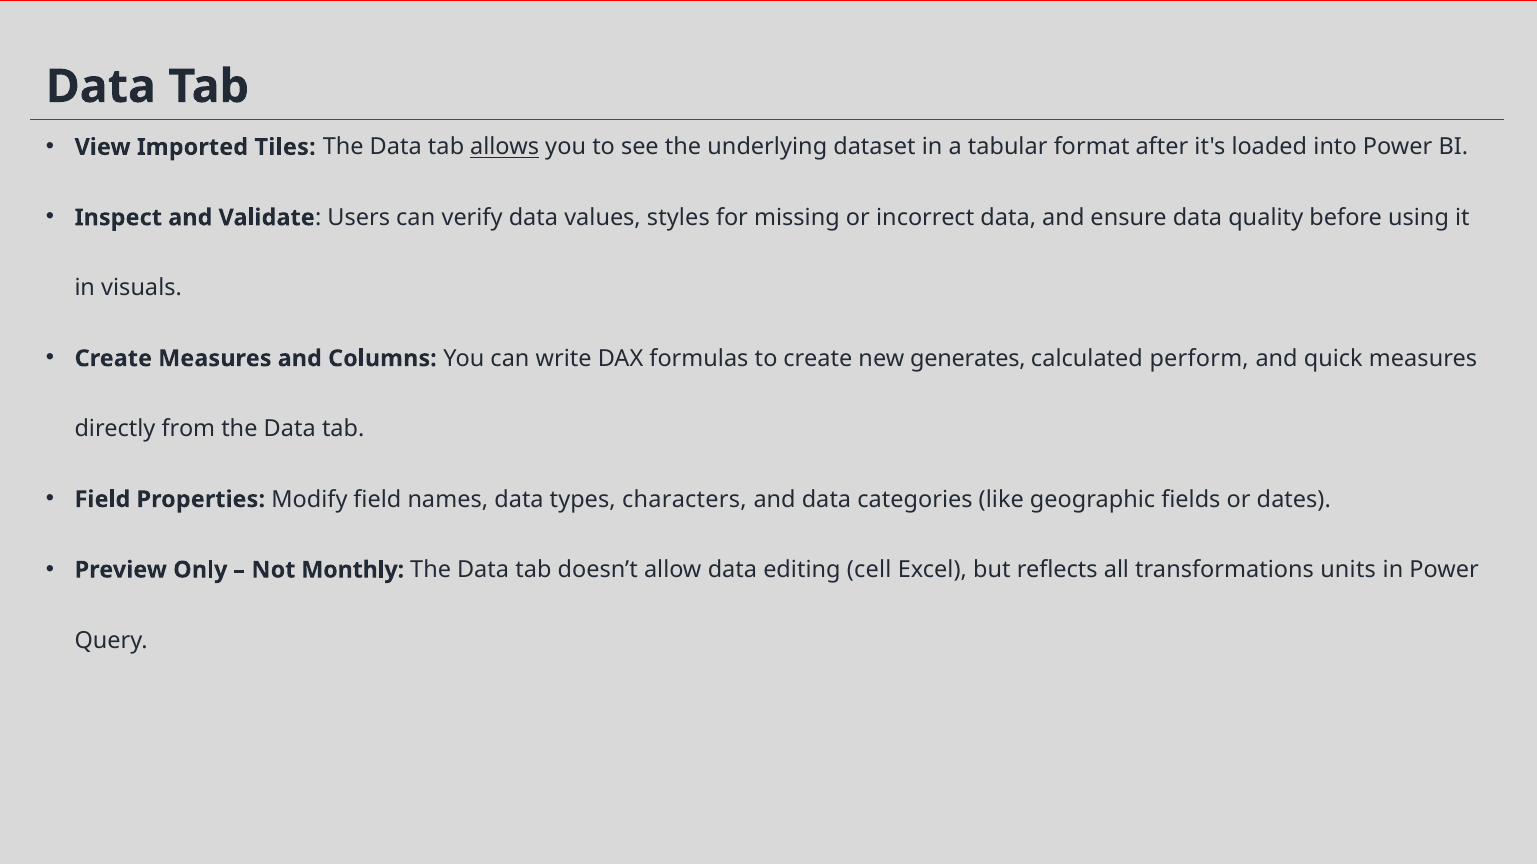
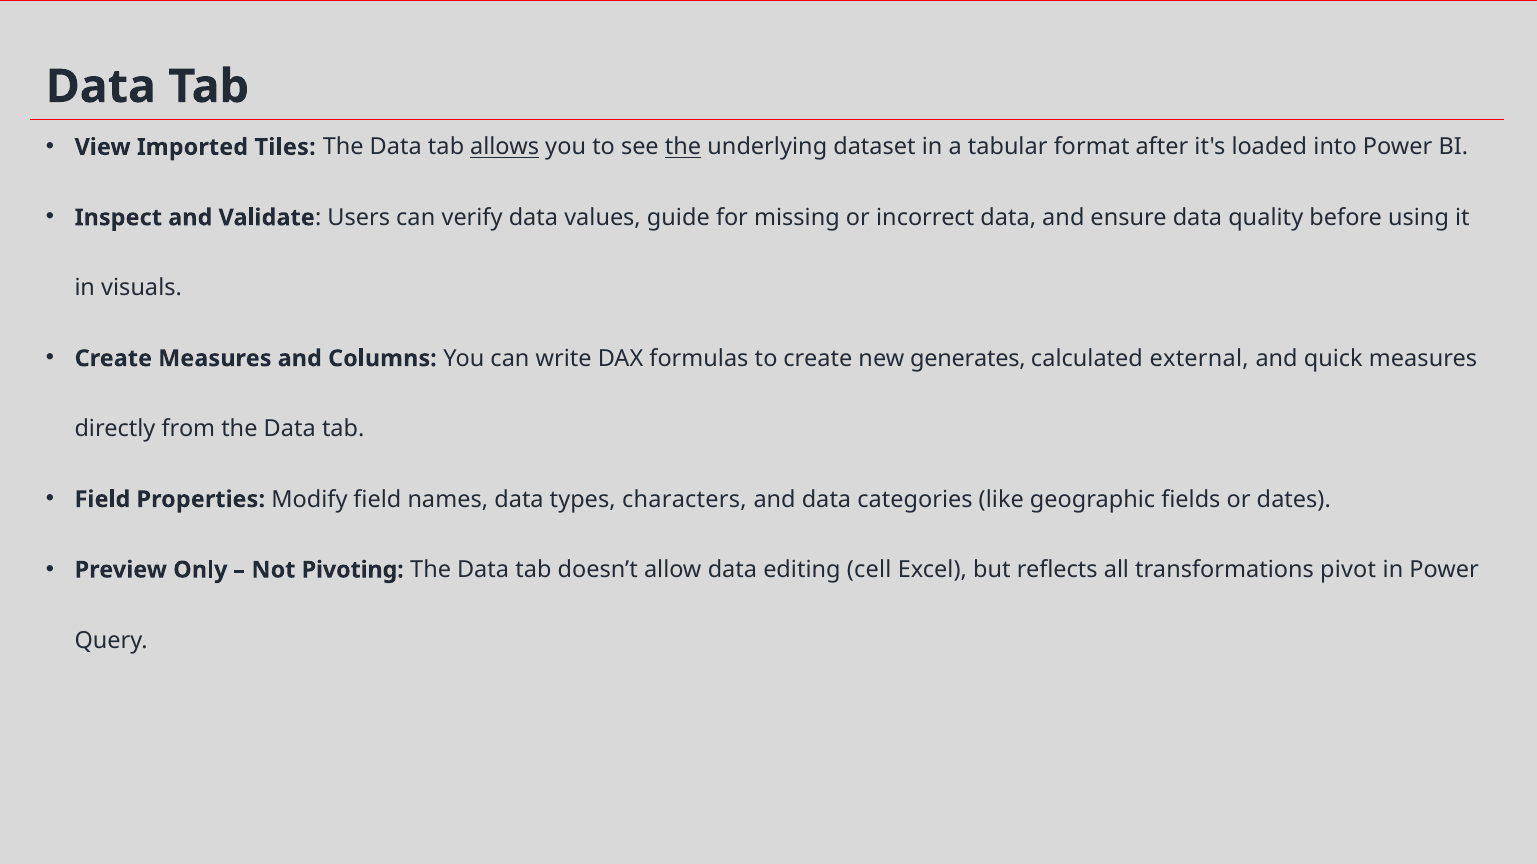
the underline: none -> present (683, 147)
styles: styles -> guide (678, 218)
perform: perform -> external (1199, 359)
Monthly: Monthly -> Pivoting (353, 570)
units: units -> pivot (1348, 570)
